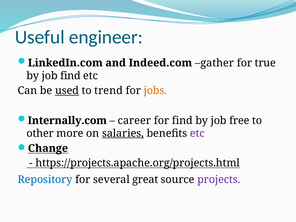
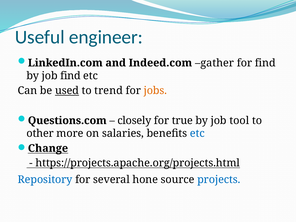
for true: true -> find (265, 63)
Internally.com: Internally.com -> Questions.com (67, 121)
career: career -> closely (134, 121)
for find: find -> true (182, 121)
free: free -> tool (239, 121)
salaries underline: present -> none (123, 133)
etc colour: purple -> blue (197, 133)
great: great -> hone (145, 180)
projects colour: purple -> blue (219, 180)
